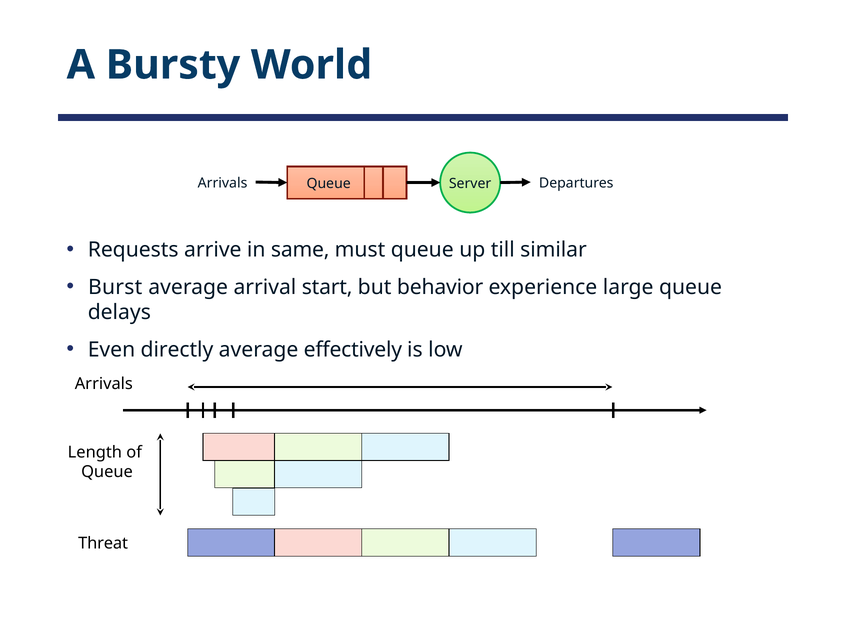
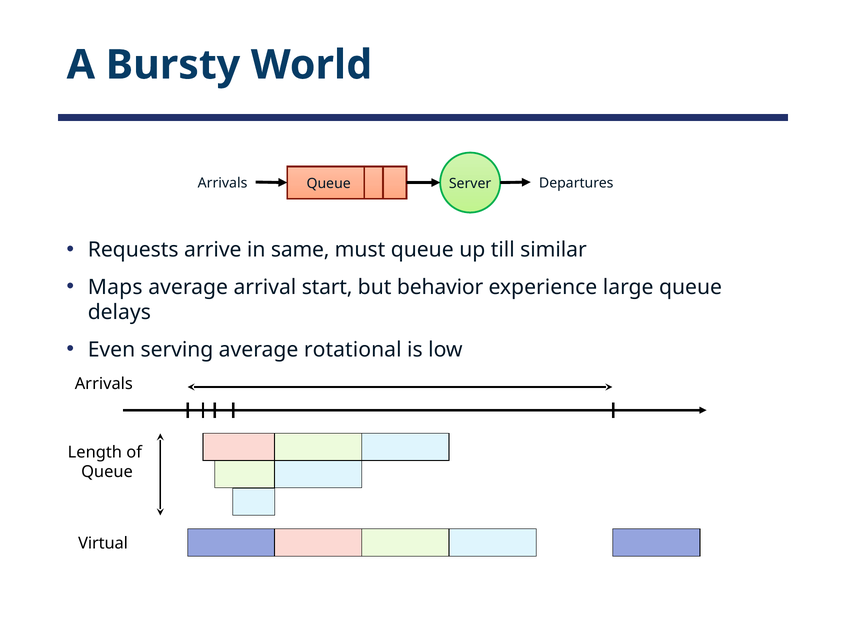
Burst: Burst -> Maps (115, 287)
directly: directly -> serving (177, 350)
effectively: effectively -> rotational (353, 350)
Threat: Threat -> Virtual (103, 544)
